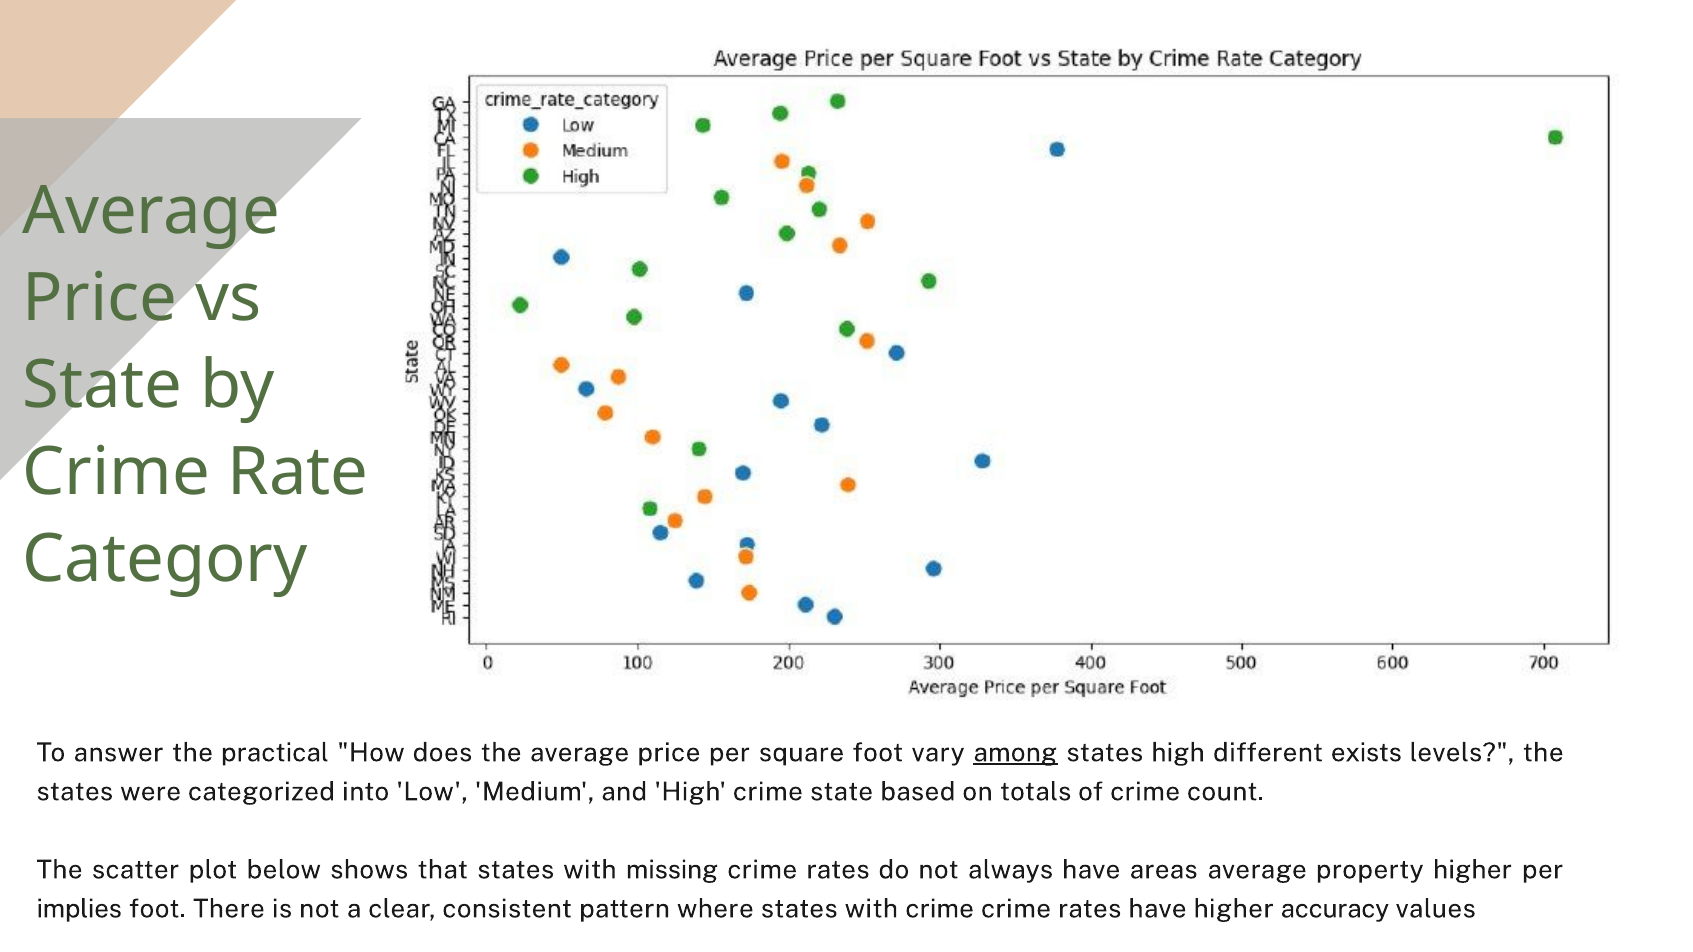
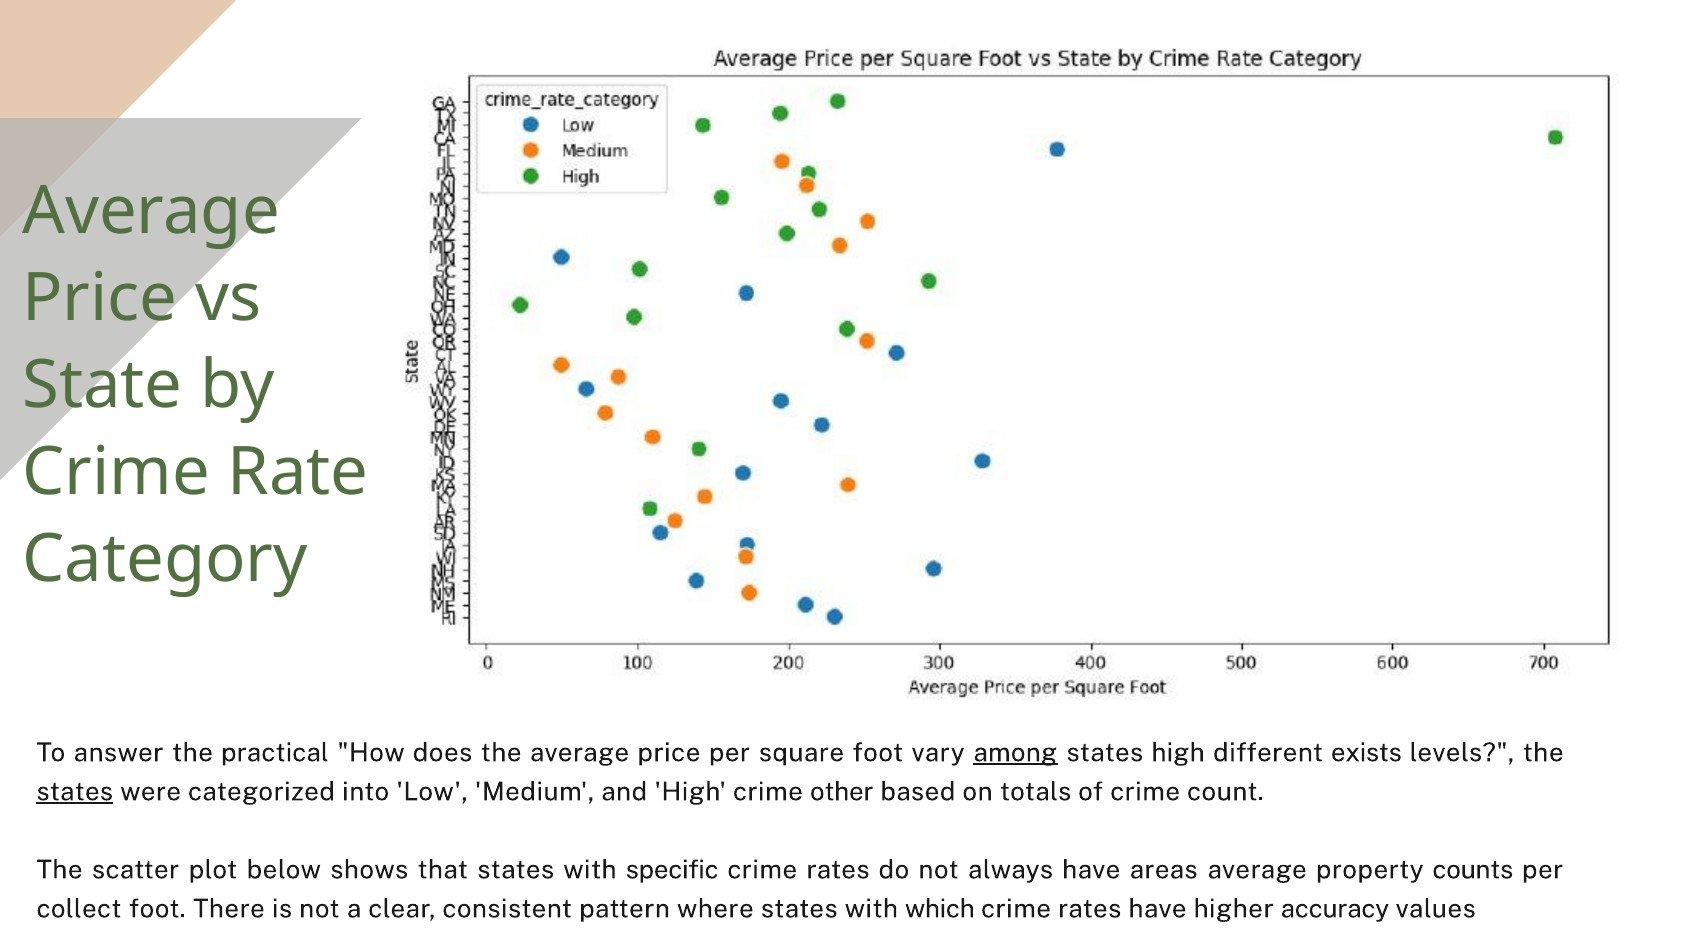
states underline: none -> present (75, 792)
crime state: state -> other (842, 792)
missing: missing -> specific (672, 870)
property higher: higher -> counts (1473, 870)
implies: implies -> collect (79, 909)
with crime: crime -> which (940, 909)
